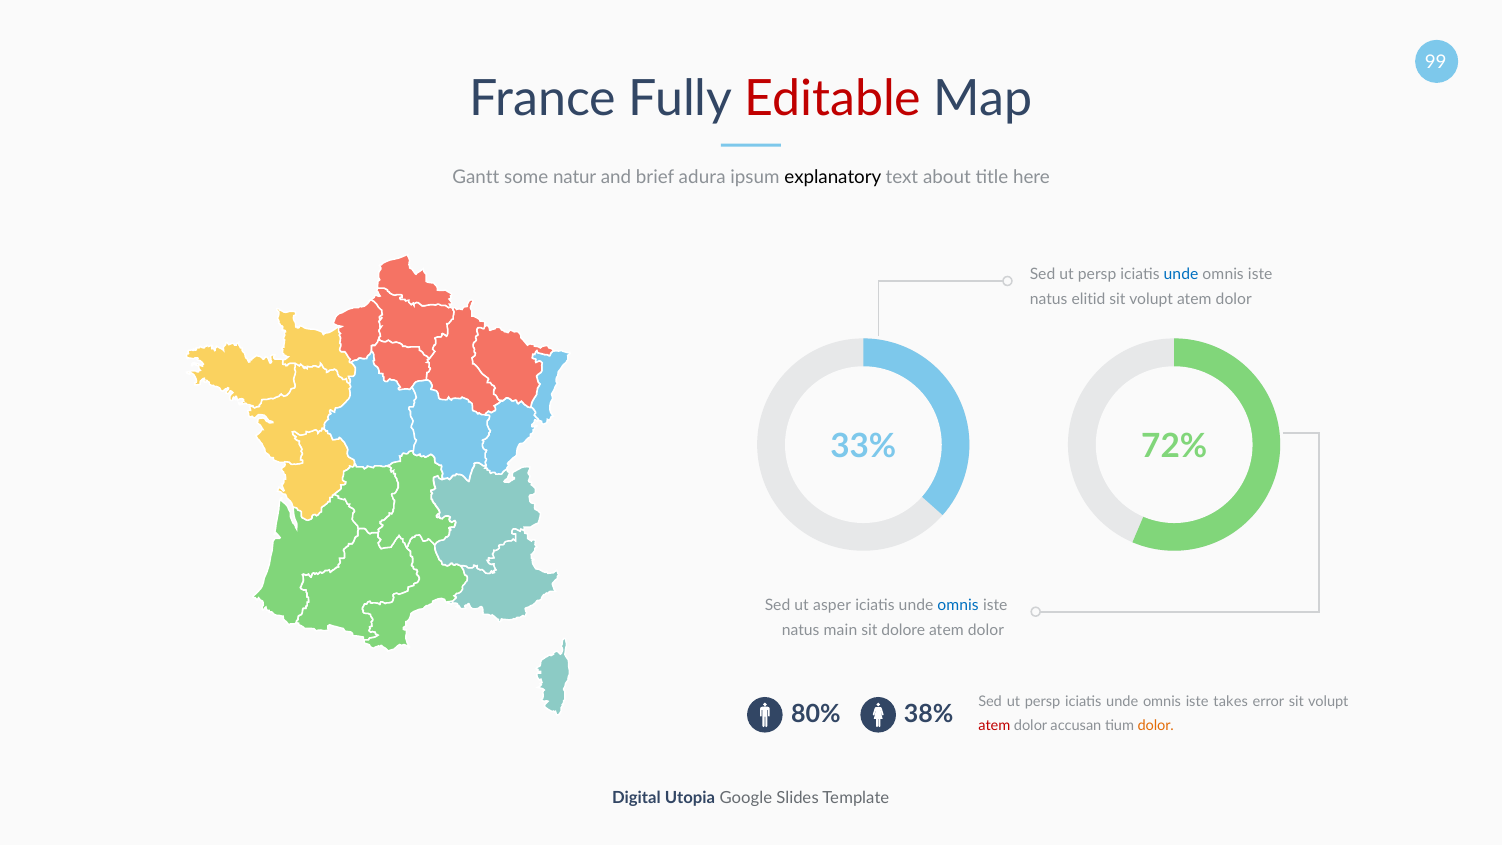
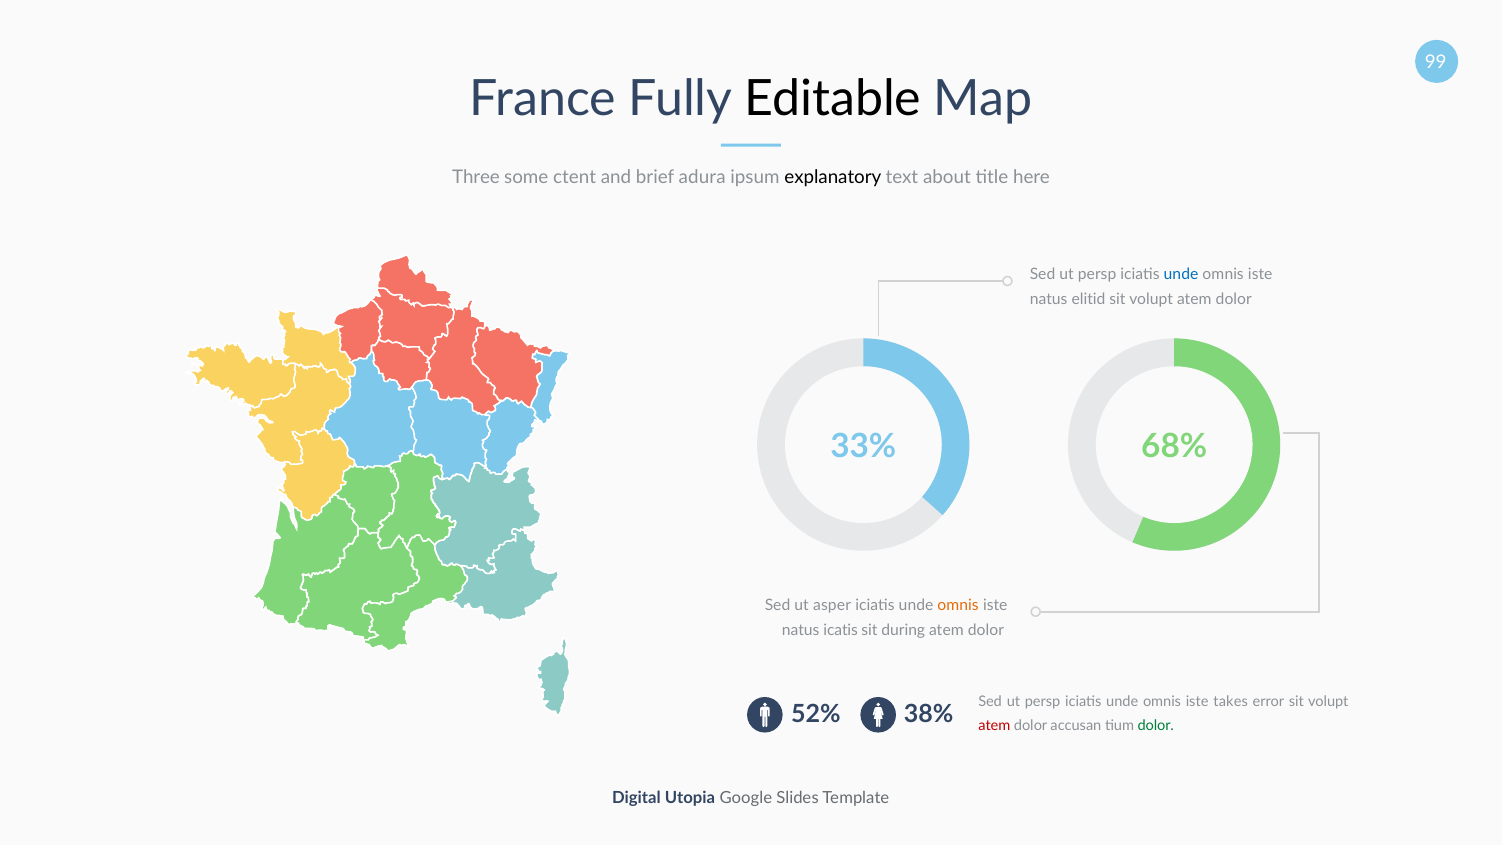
Editable colour: red -> black (833, 98)
Gantt: Gantt -> Three (476, 178)
natur: natur -> ctent (575, 178)
72%: 72% -> 68% (1174, 447)
omnis colour: blue -> orange (958, 605)
main: main -> icatis (841, 630)
dolore: dolore -> during (903, 630)
80%: 80% -> 52% (816, 714)
dolor colour: orange -> green (1156, 726)
